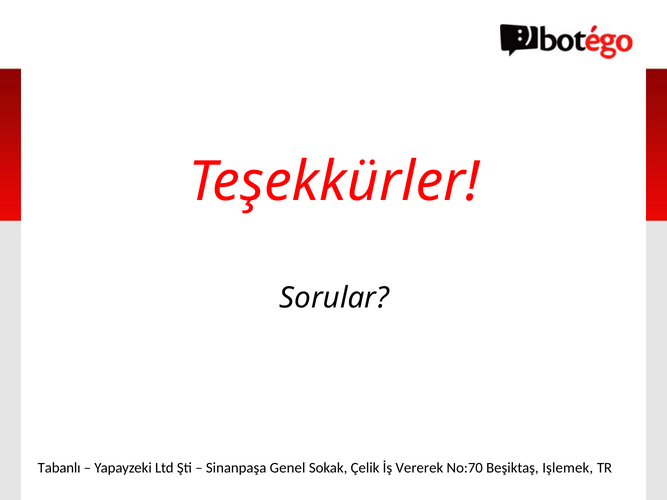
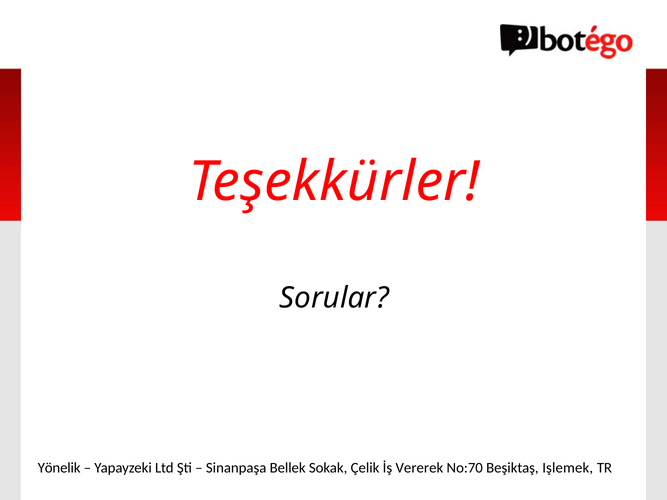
Tabanlı: Tabanlı -> Yönelik (59, 468)
Genel: Genel -> Bellek (288, 468)
